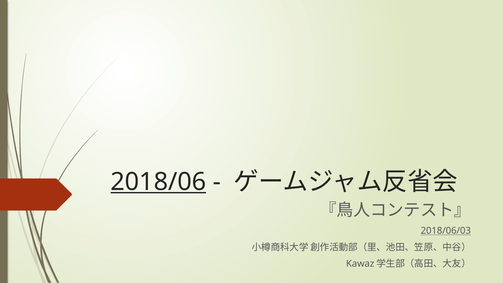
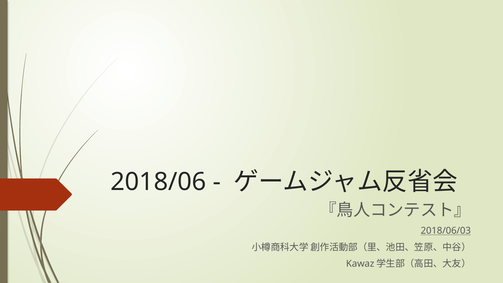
2018/06 underline: present -> none (158, 182)
